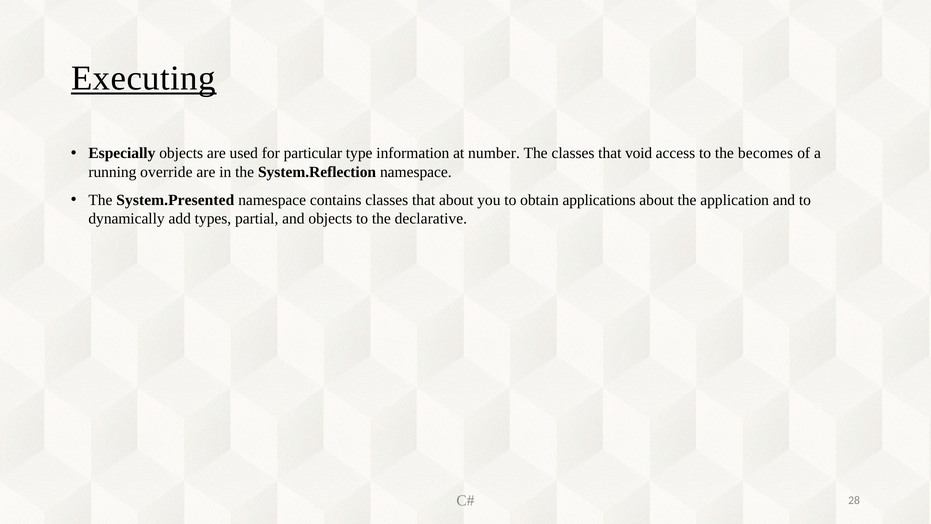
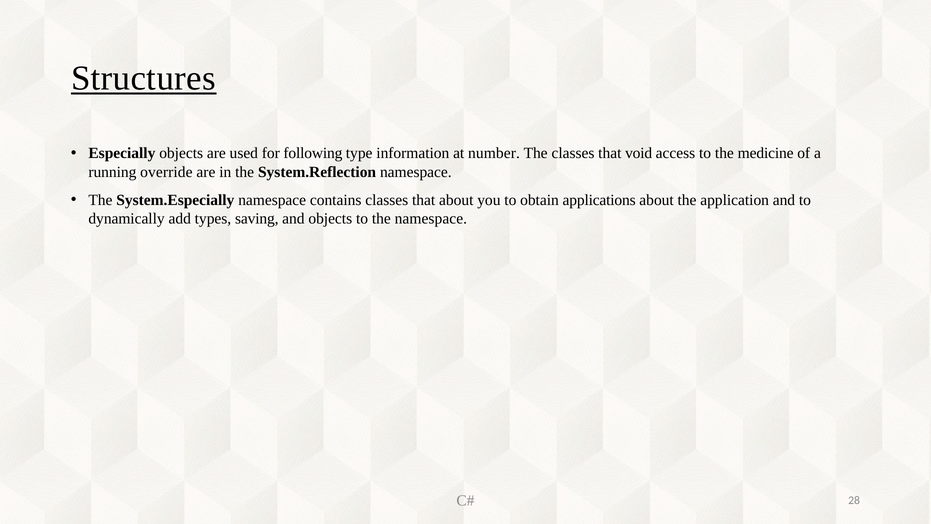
Executing: Executing -> Structures (143, 78)
particular: particular -> following (313, 153)
becomes: becomes -> medicine (766, 153)
System.Presented: System.Presented -> System.Especially (175, 200)
partial: partial -> saving (257, 219)
the declarative: declarative -> namespace (431, 219)
